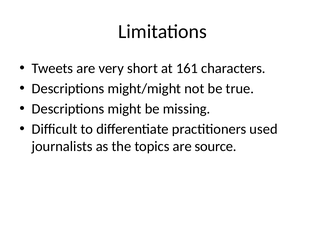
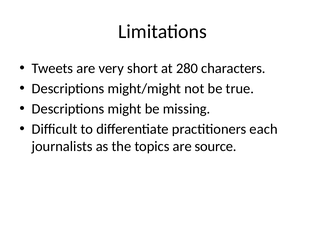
161: 161 -> 280 (187, 68)
used: used -> each (264, 129)
